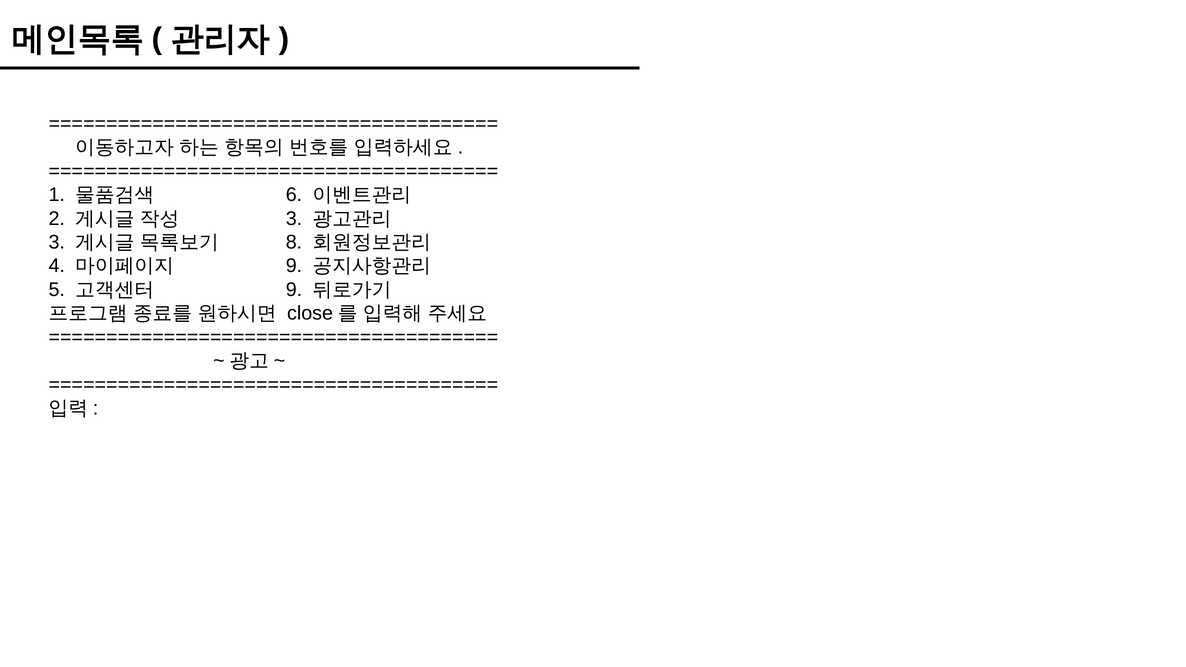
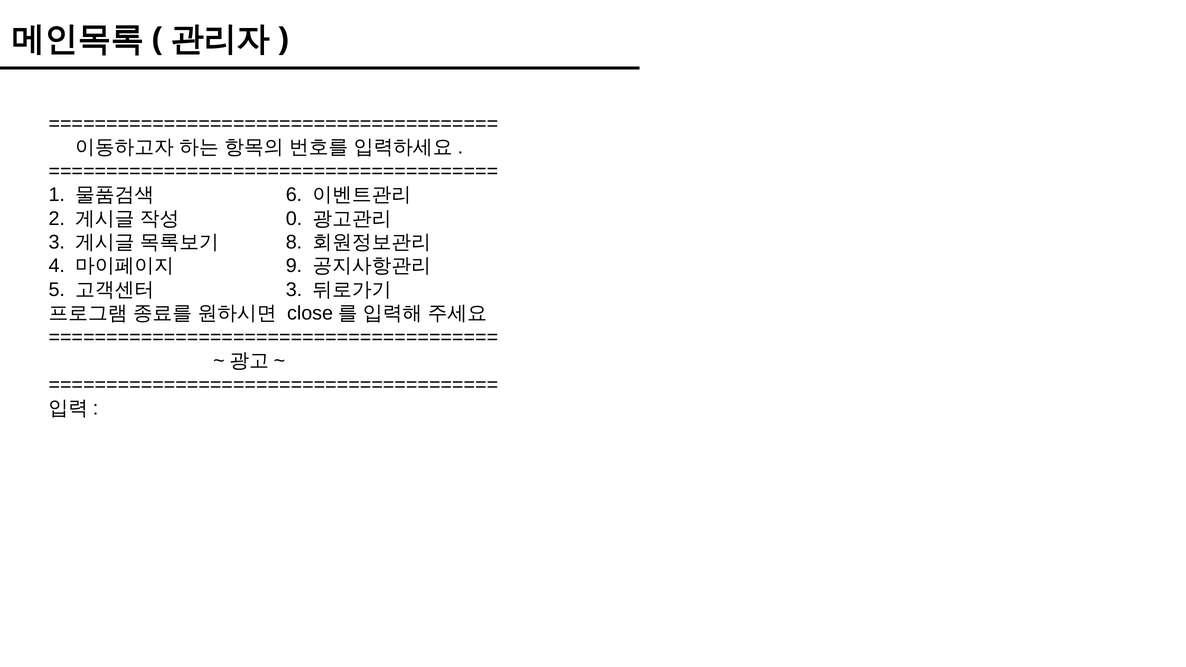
3: 3 -> 0 (294, 219)
9: 9 -> 3 (294, 290)
